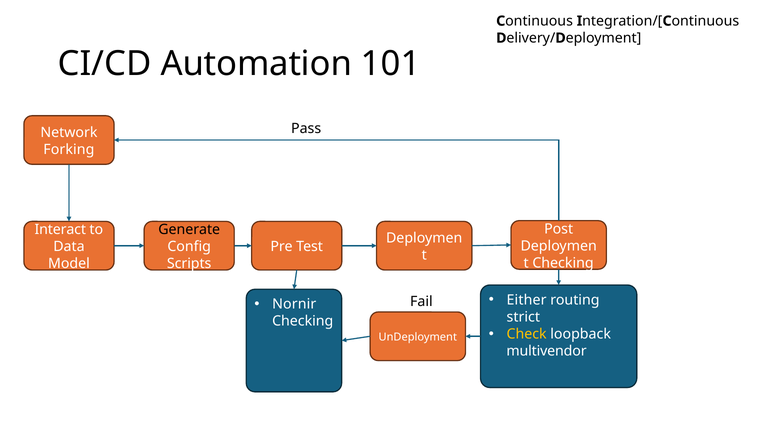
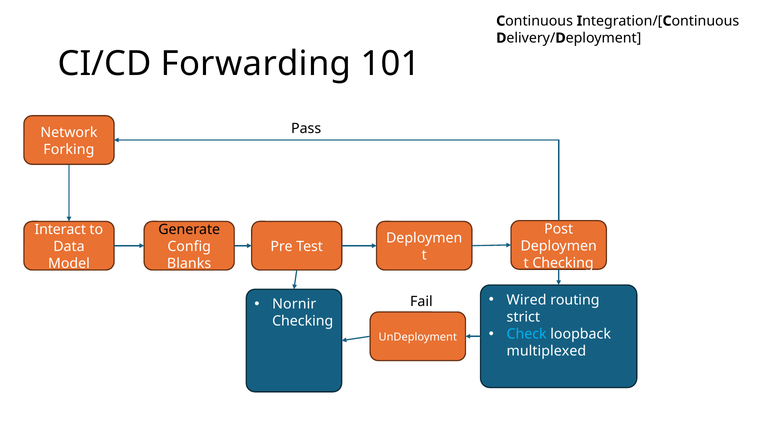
Automation: Automation -> Forwarding (256, 64)
Scripts: Scripts -> Blanks (189, 264)
Either: Either -> Wired (527, 300)
Check colour: yellow -> light blue (527, 334)
multivendor: multivendor -> multiplexed (546, 351)
